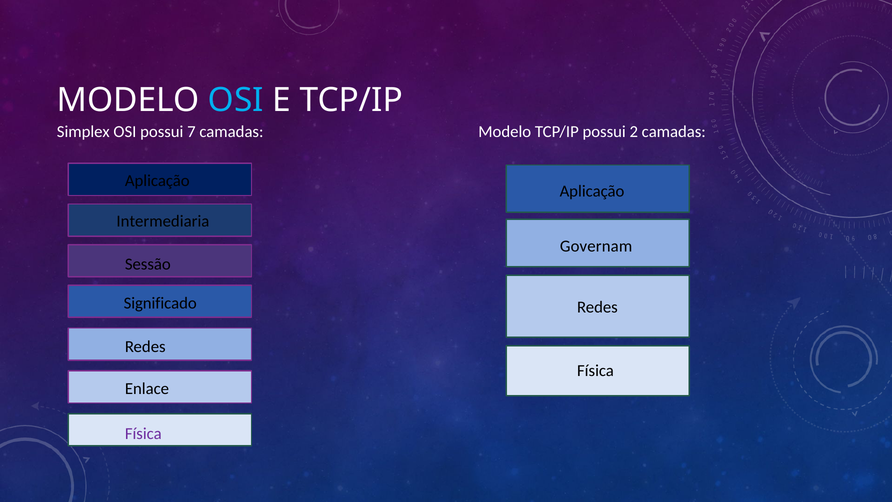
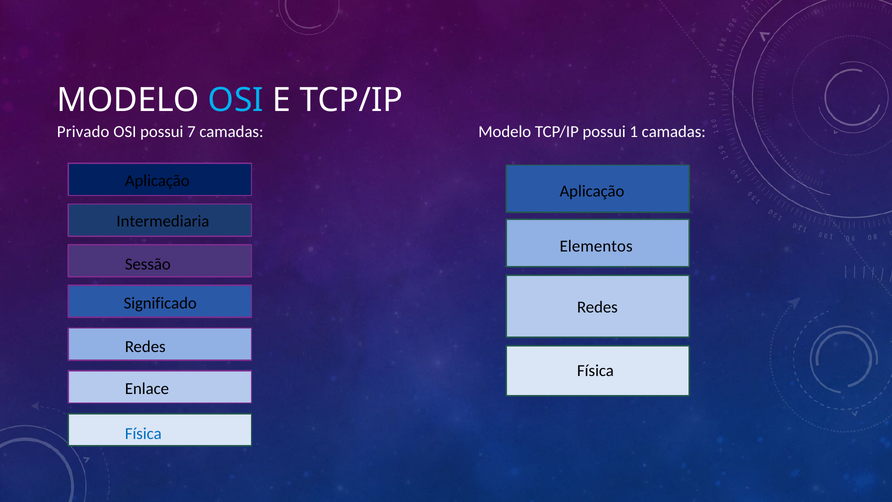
Simplex: Simplex -> Privado (83, 132)
2: 2 -> 1 (634, 132)
Governam: Governam -> Elementos (596, 246)
Física colour: purple -> blue (143, 433)
